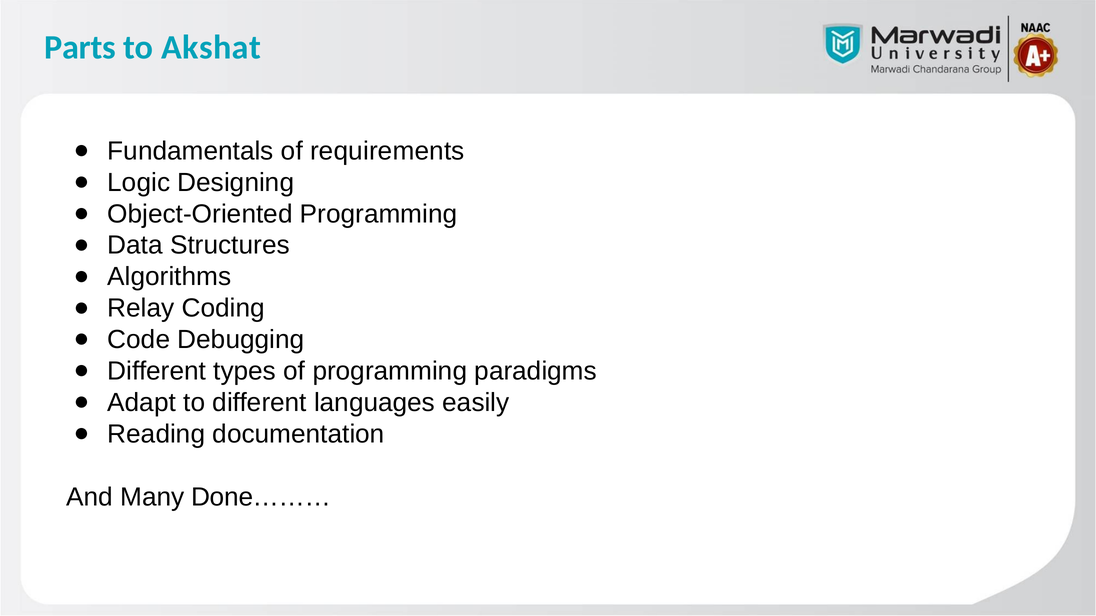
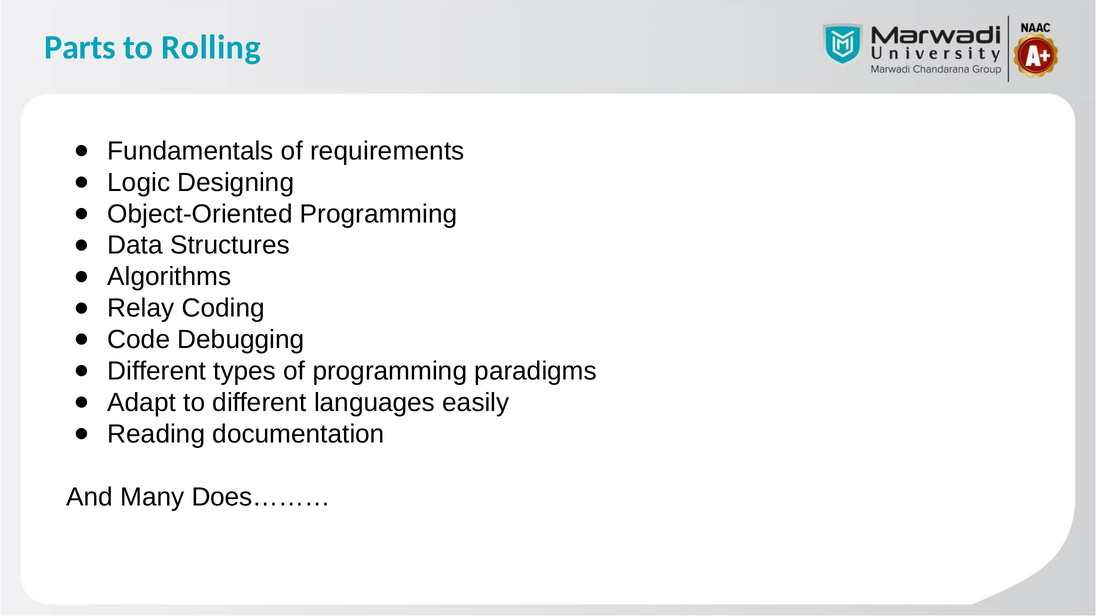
Akshat: Akshat -> Rolling (211, 47)
Done………: Done……… -> Does……… (261, 497)
